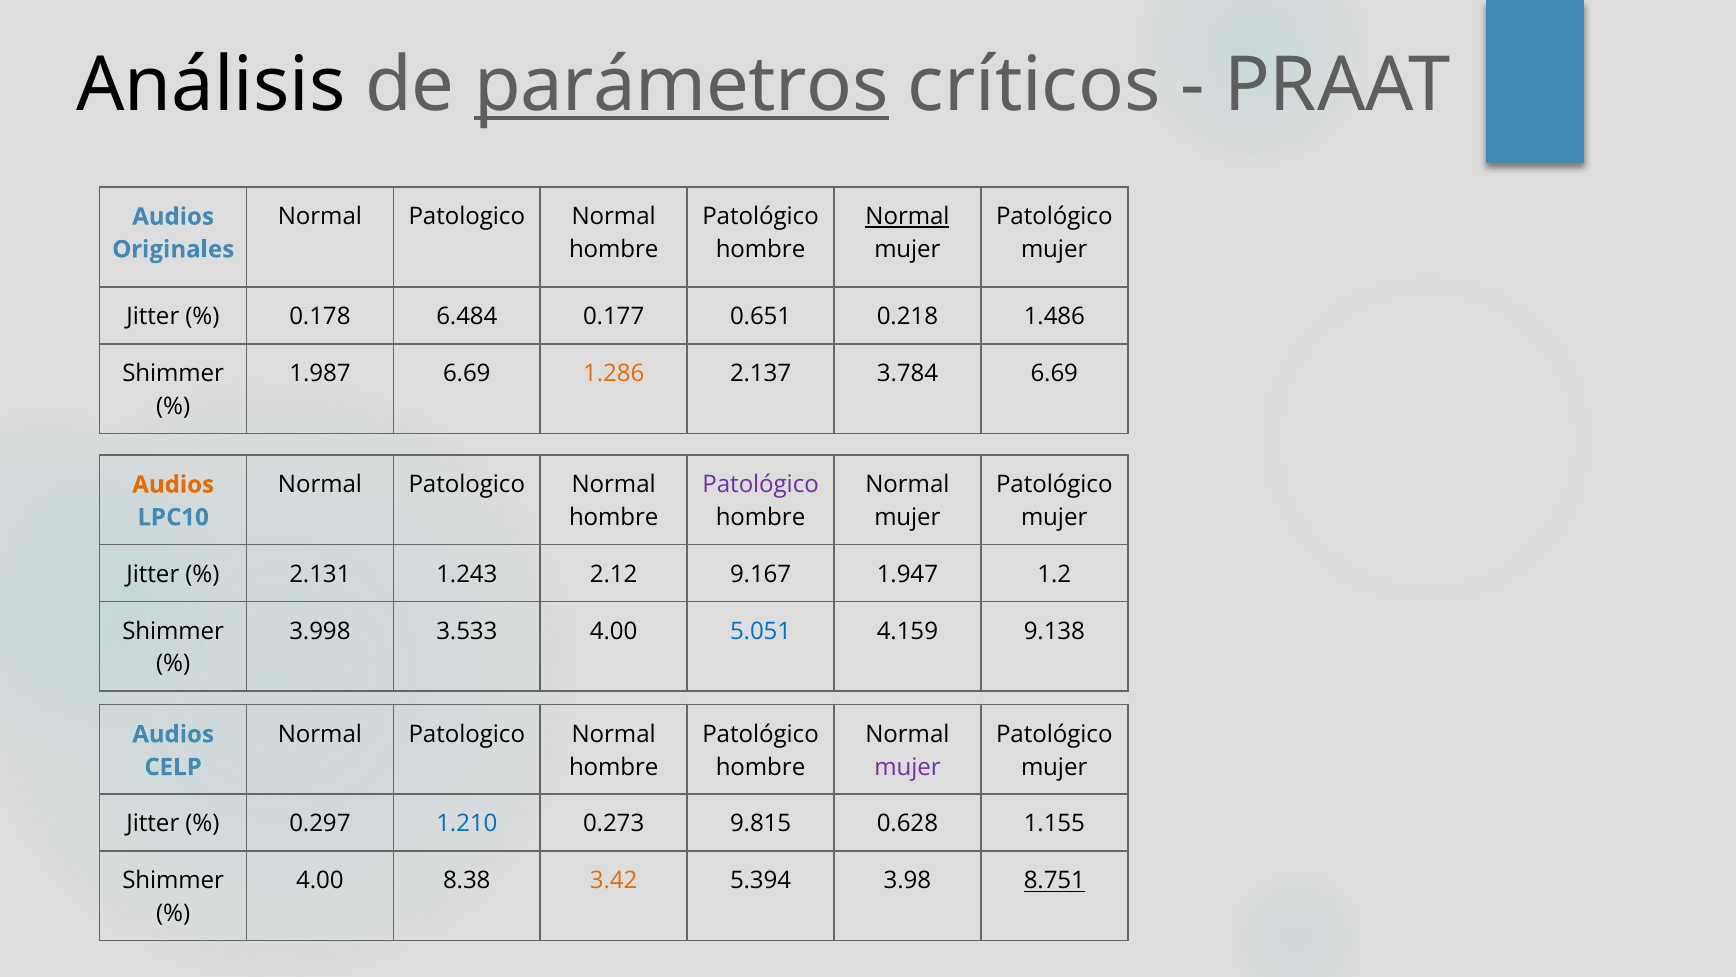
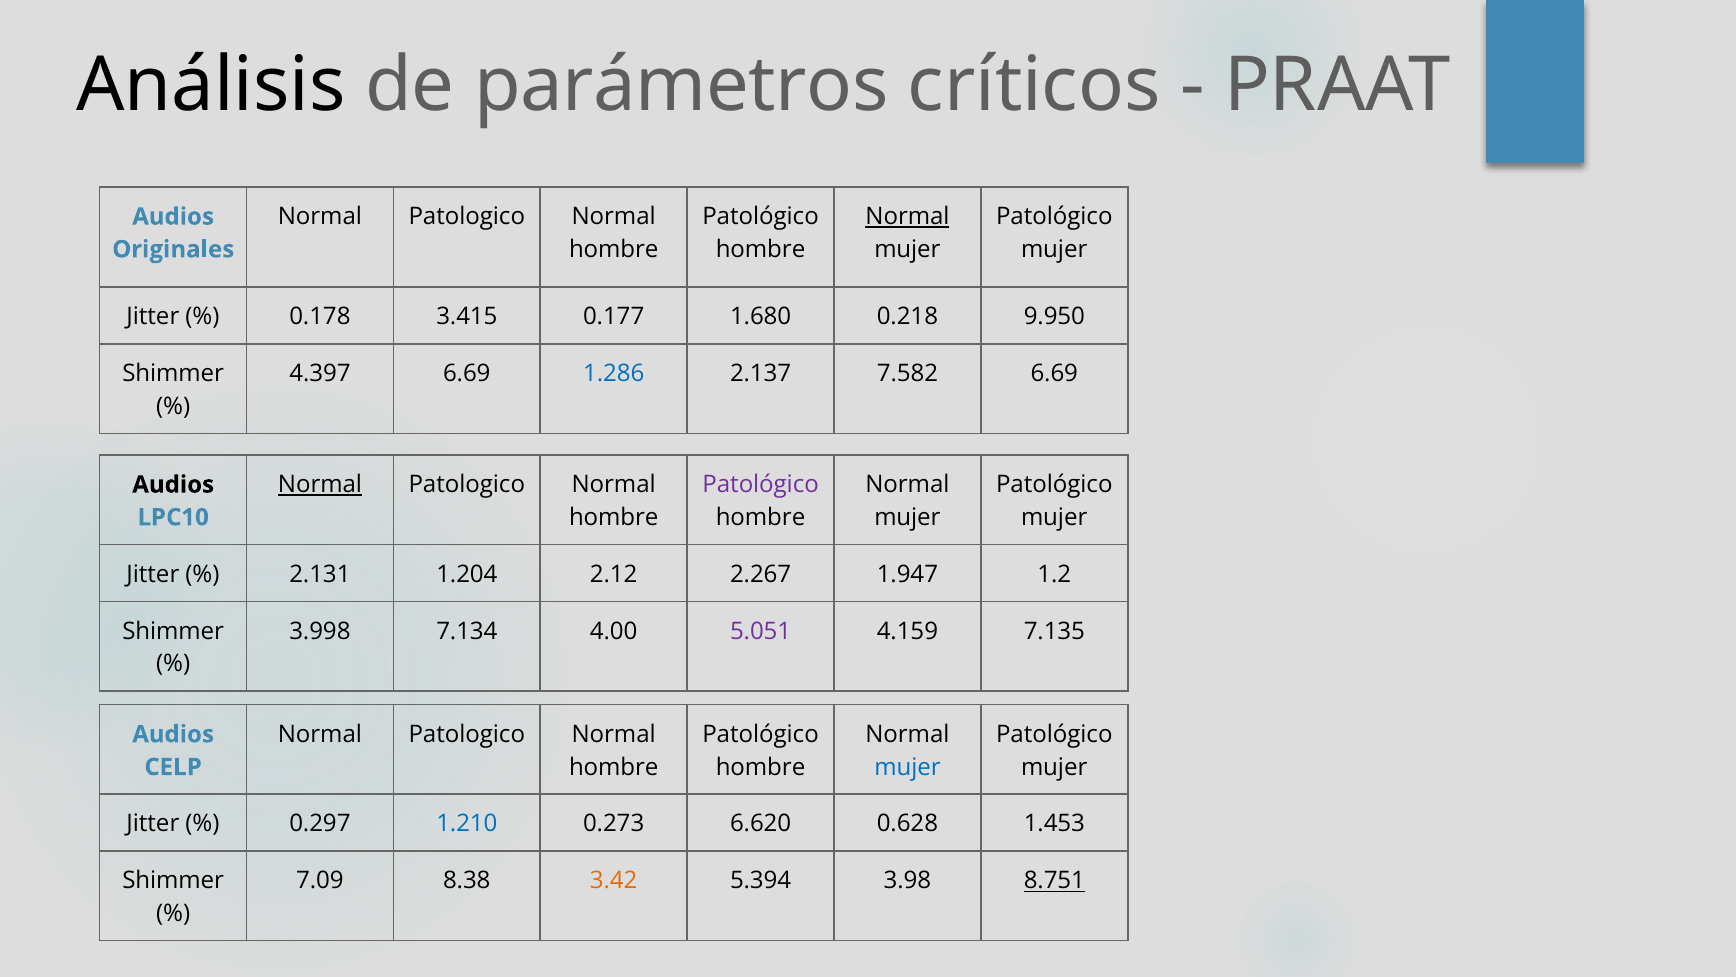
parámetros underline: present -> none (682, 85)
6.484: 6.484 -> 3.415 (467, 317)
0.651: 0.651 -> 1.680 (761, 317)
1.486: 1.486 -> 9.950 (1054, 317)
1.987: 1.987 -> 4.397 (320, 374)
1.286 colour: orange -> blue (614, 374)
3.784: 3.784 -> 7.582 (908, 374)
Audios colour: orange -> black (173, 484)
Normal underline: none -> present (320, 484)
1.243: 1.243 -> 1.204 (467, 574)
9.167: 9.167 -> 2.267 (761, 574)
3.533: 3.533 -> 7.134 (467, 631)
5.051 colour: blue -> purple (761, 631)
9.138: 9.138 -> 7.135 (1054, 631)
mujer colour: purple -> blue (907, 767)
9.815: 9.815 -> 6.620 (761, 824)
1.155: 1.155 -> 1.453 (1054, 824)
4.00: 4.00 -> 7.09 (320, 880)
